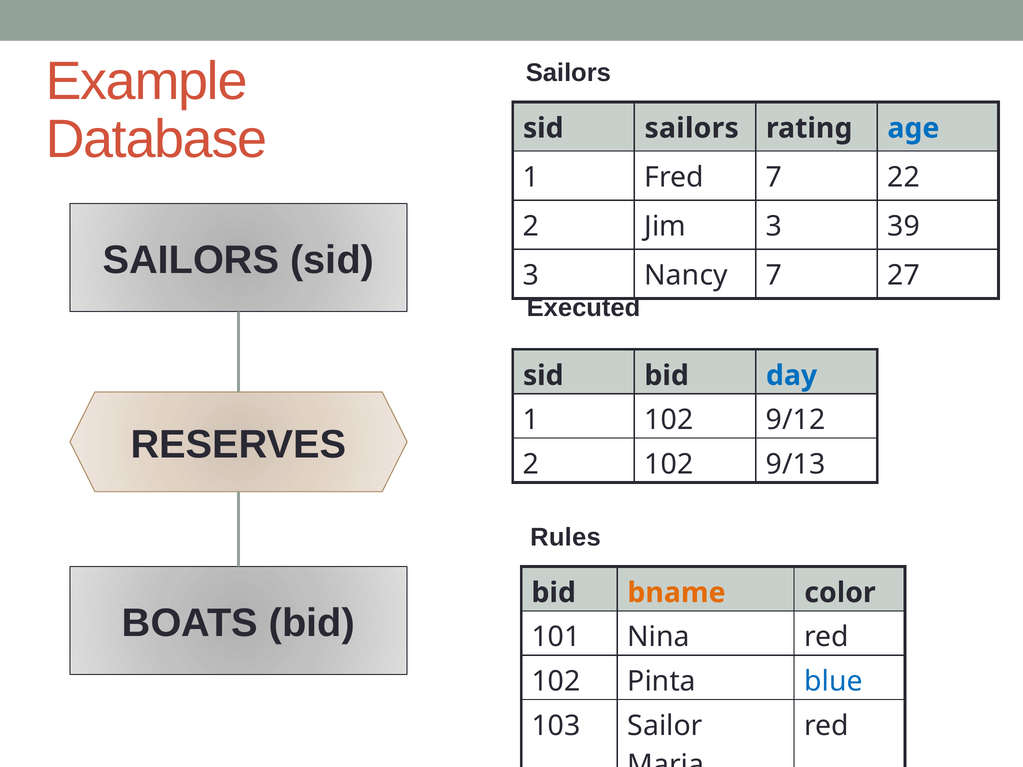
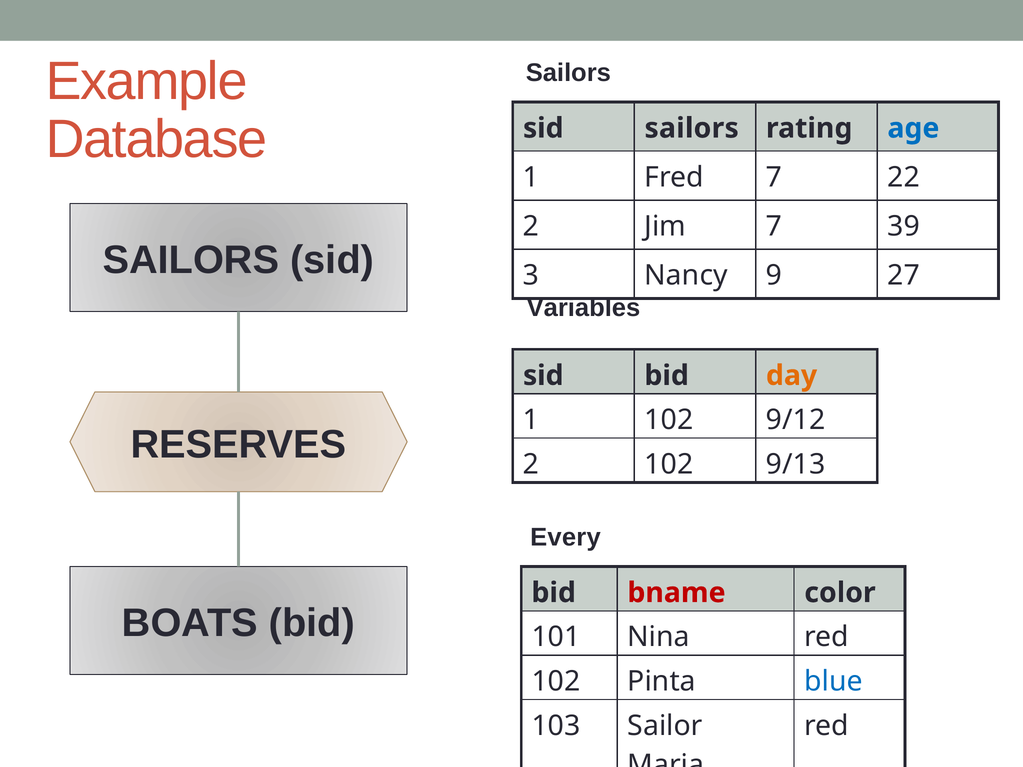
Jim 3: 3 -> 7 (774, 227)
Nancy 7: 7 -> 9 (774, 276)
Executed: Executed -> Variables (583, 308)
day colour: blue -> orange (792, 376)
Rules: Rules -> Every (565, 538)
bname colour: orange -> red (676, 593)
